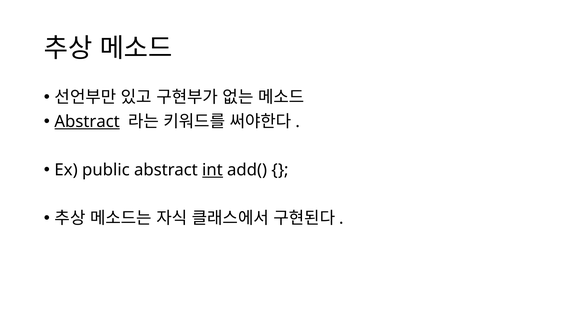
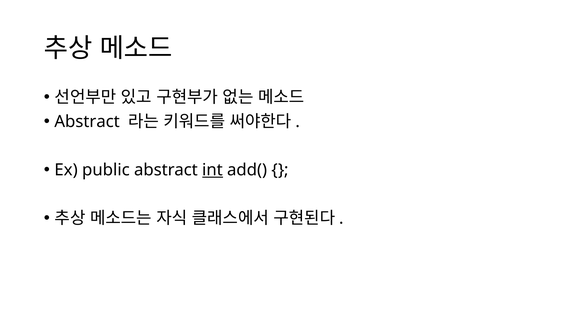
Abstract underline: present -> none (87, 121)
